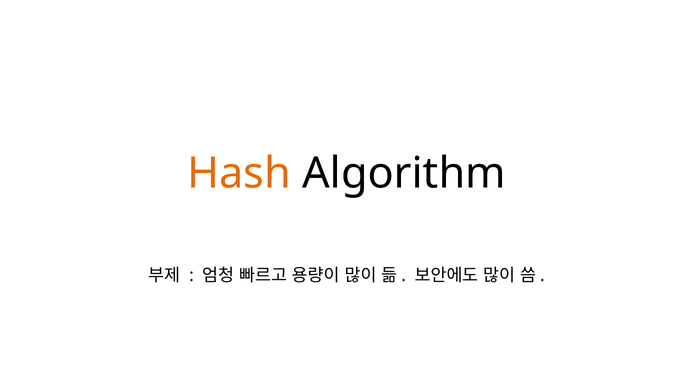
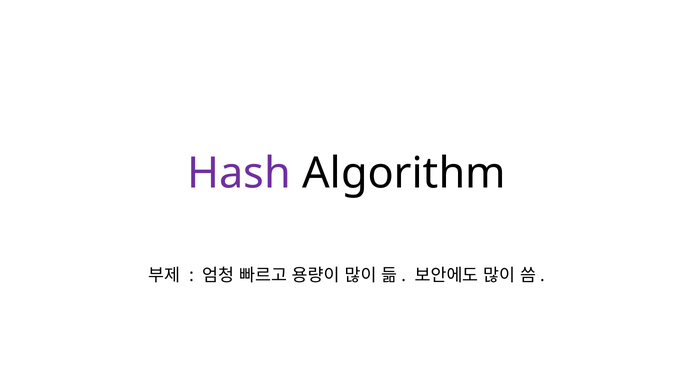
Hash colour: orange -> purple (239, 173)
